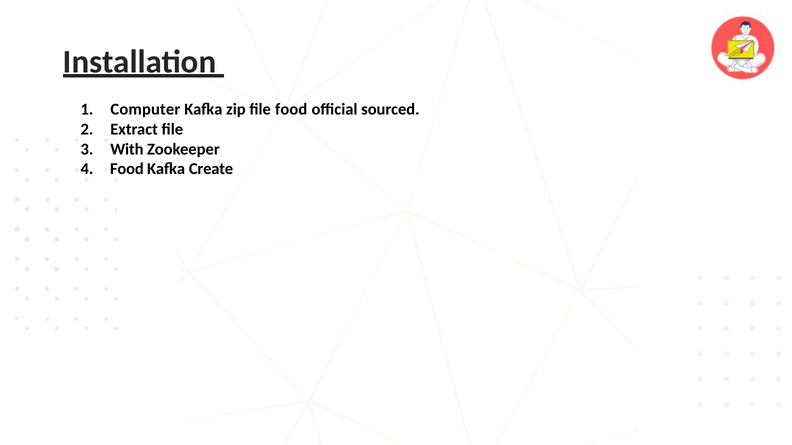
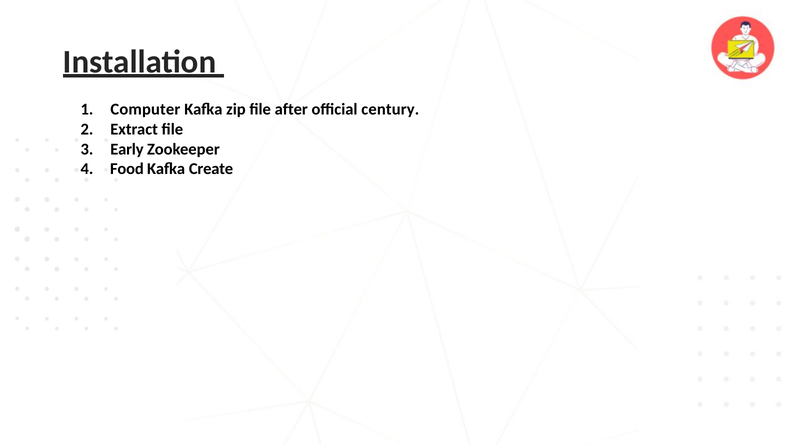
file food: food -> after (291, 110)
sourced: sourced -> century (390, 110)
With: With -> Early (127, 149)
